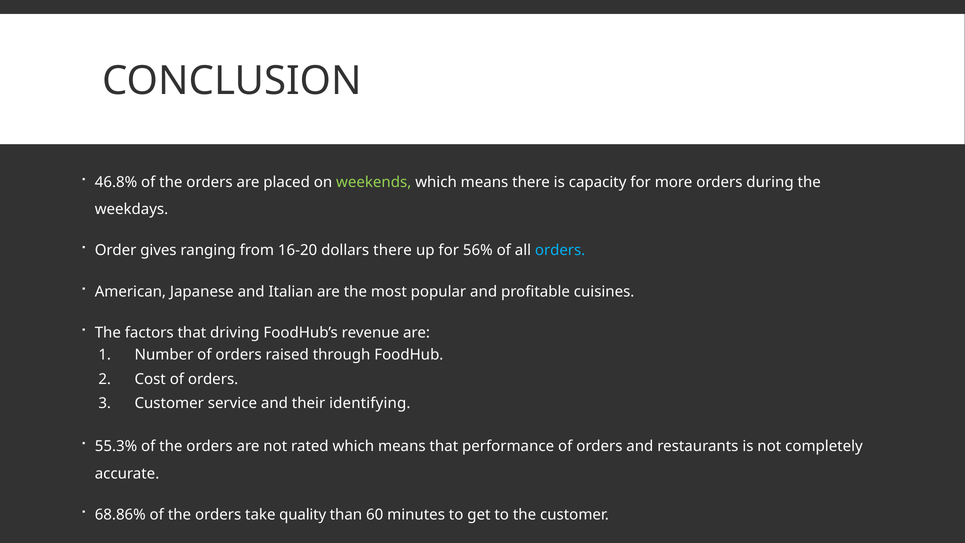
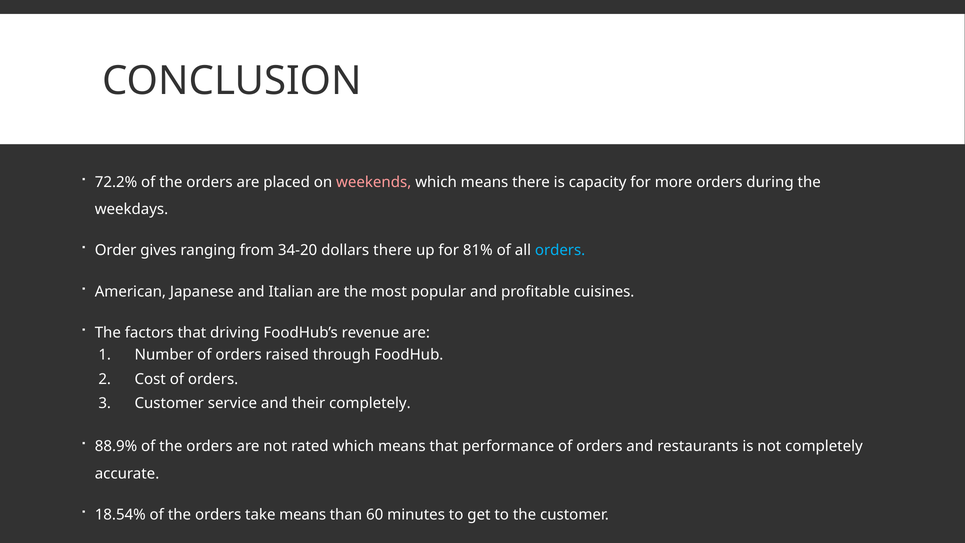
46.8%: 46.8% -> 72.2% (116, 182)
weekends colour: light green -> pink (374, 182)
16-20: 16-20 -> 34-20 (298, 250)
56%: 56% -> 81% (478, 250)
their identifying: identifying -> completely (370, 403)
55.3%: 55.3% -> 88.9% (116, 446)
68.86%: 68.86% -> 18.54% (120, 515)
take quality: quality -> means (303, 515)
